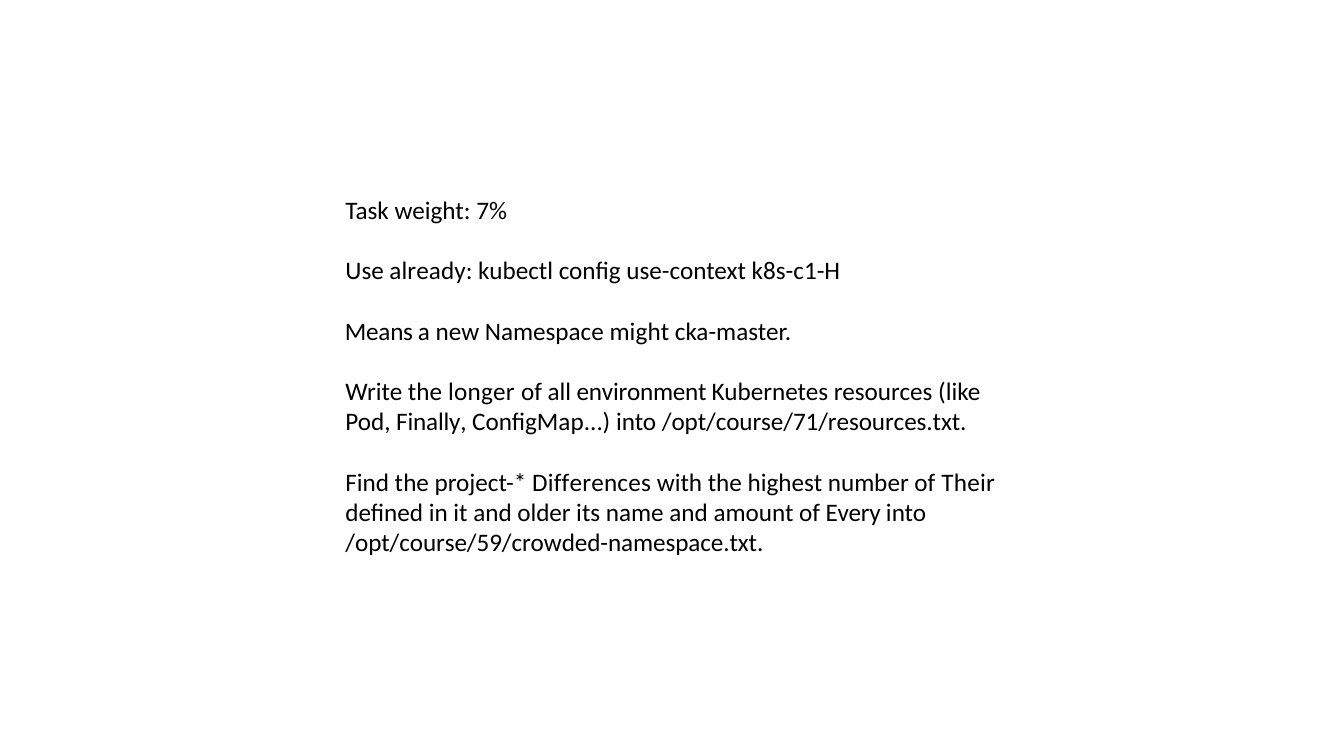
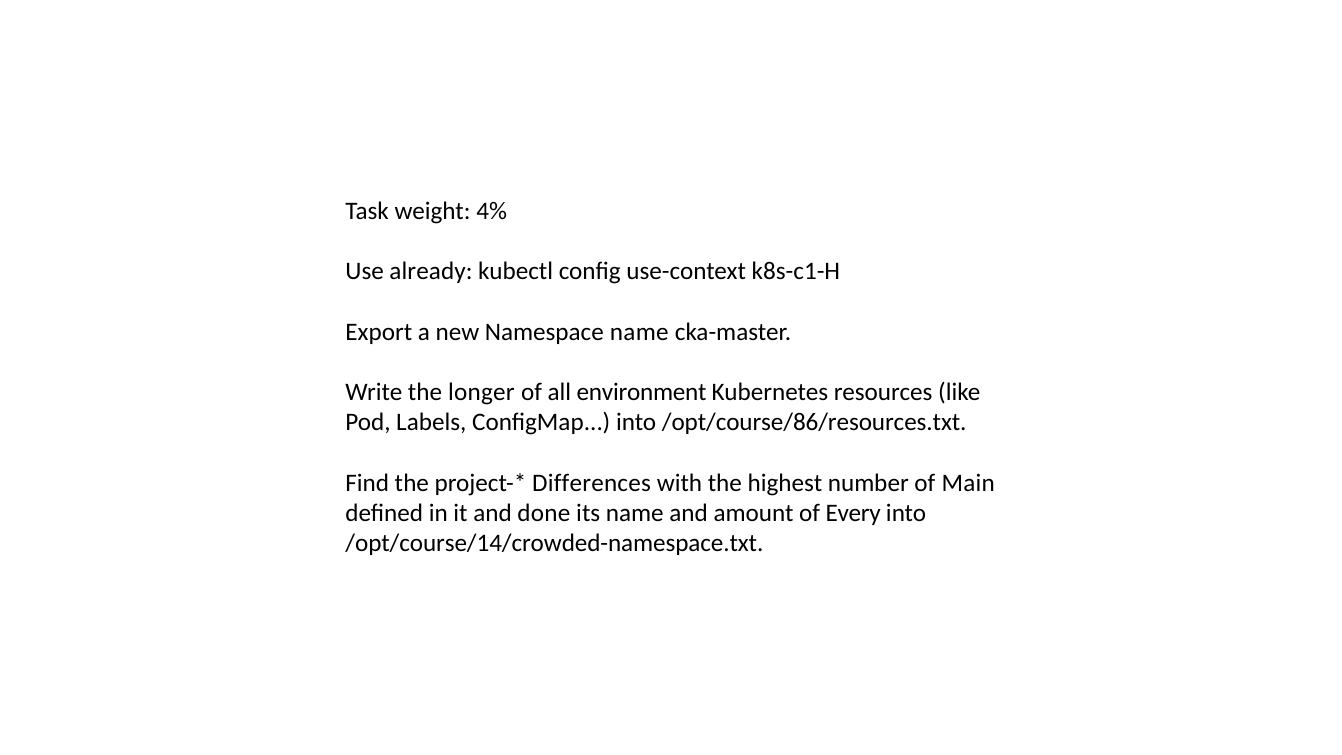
7%: 7% -> 4% (492, 211)
Means: Means -> Export (379, 332)
Namespace might: might -> name (639, 332)
Finally: Finally -> Labels (431, 423)
/opt/course/71/resources.txt: /opt/course/71/resources.txt -> /opt/course/86/resources.txt (814, 423)
Their: Their -> Main (968, 483)
older: older -> done (544, 513)
/opt/course/59/crowded-namespace.txt: /opt/course/59/crowded-namespace.txt -> /opt/course/14/crowded-namespace.txt (554, 543)
